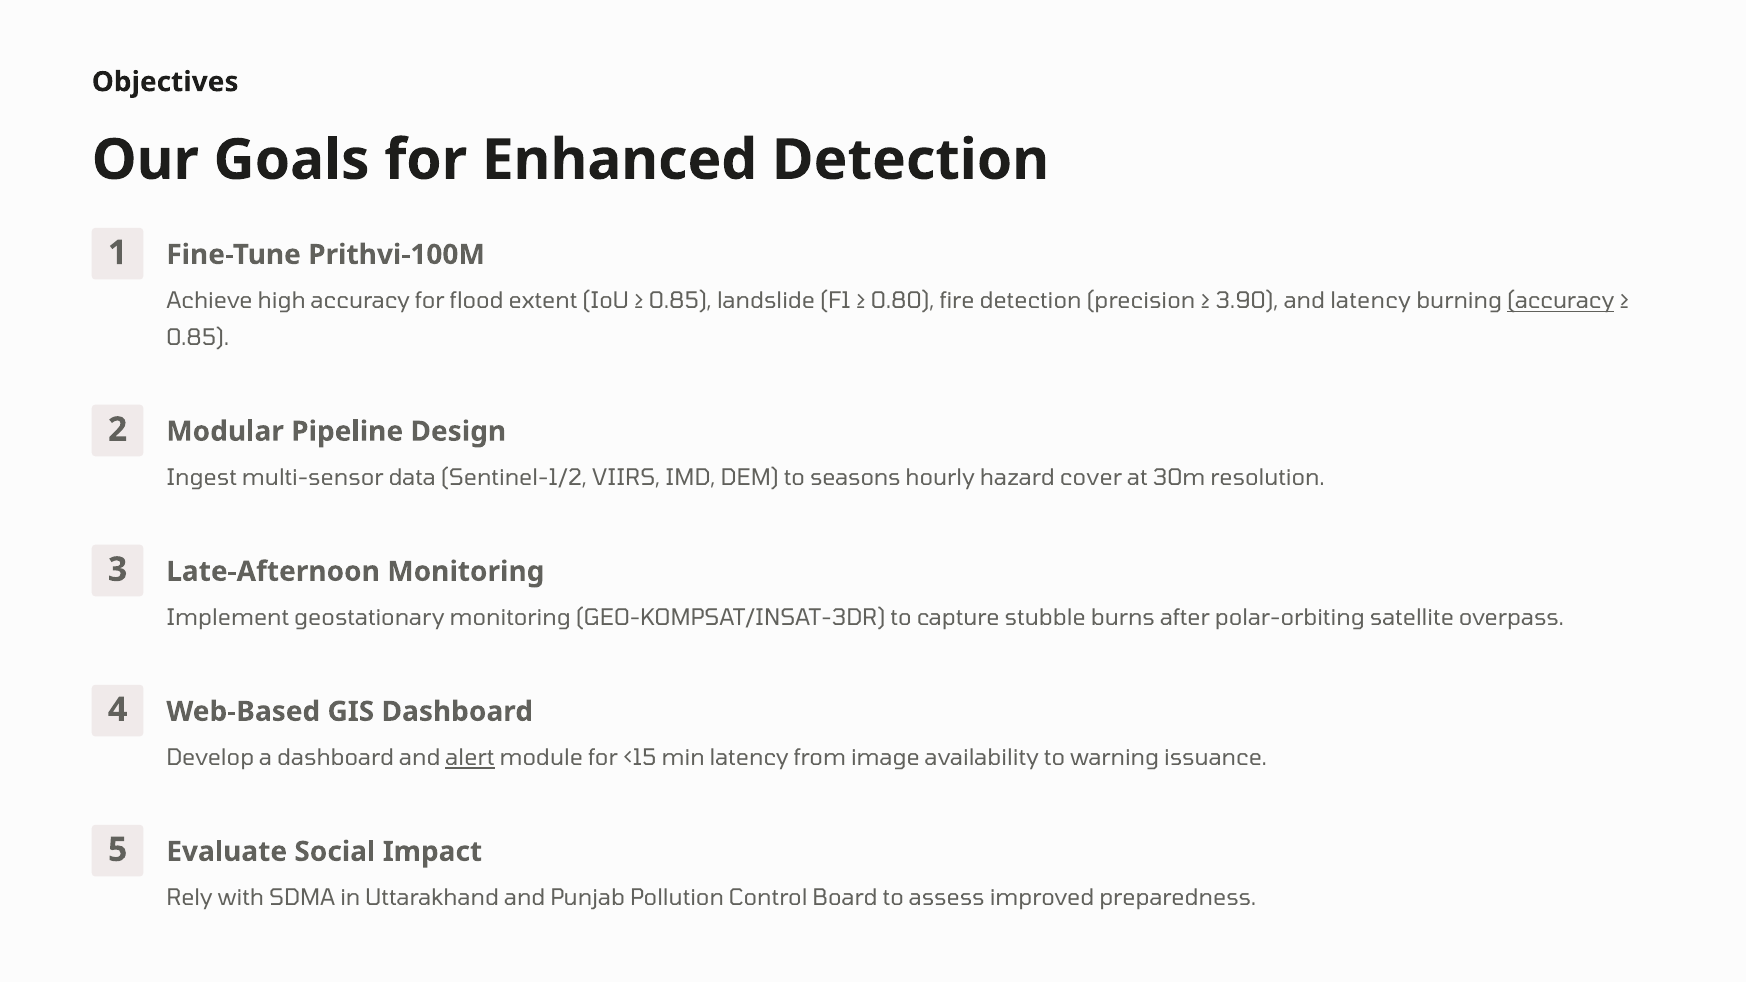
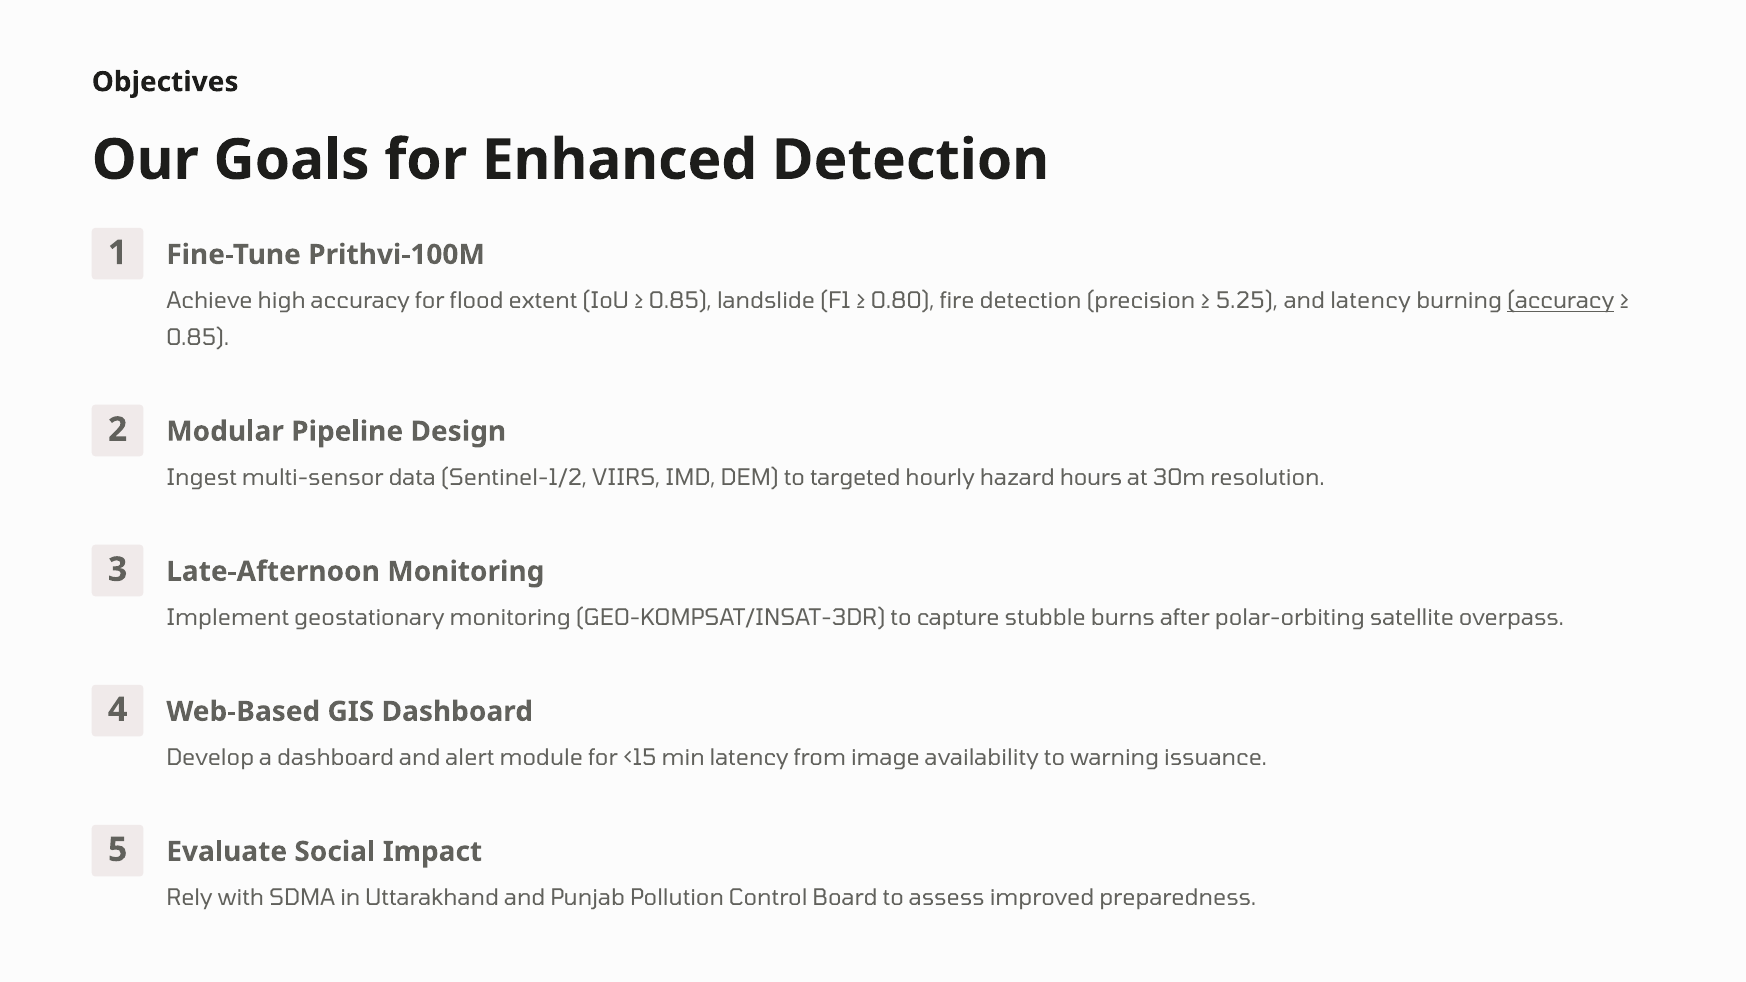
3.90: 3.90 -> 5.25 (1247, 302)
seasons: seasons -> targeted (855, 478)
cover: cover -> hours (1091, 478)
alert underline: present -> none (470, 758)
